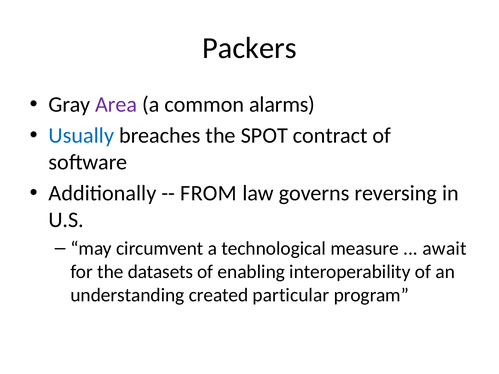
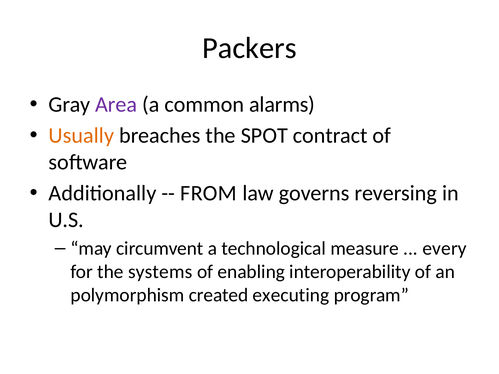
Usually colour: blue -> orange (81, 136)
await: await -> every (445, 249)
datasets: datasets -> systems (160, 272)
understanding: understanding -> polymorphism (127, 295)
particular: particular -> executing (291, 295)
